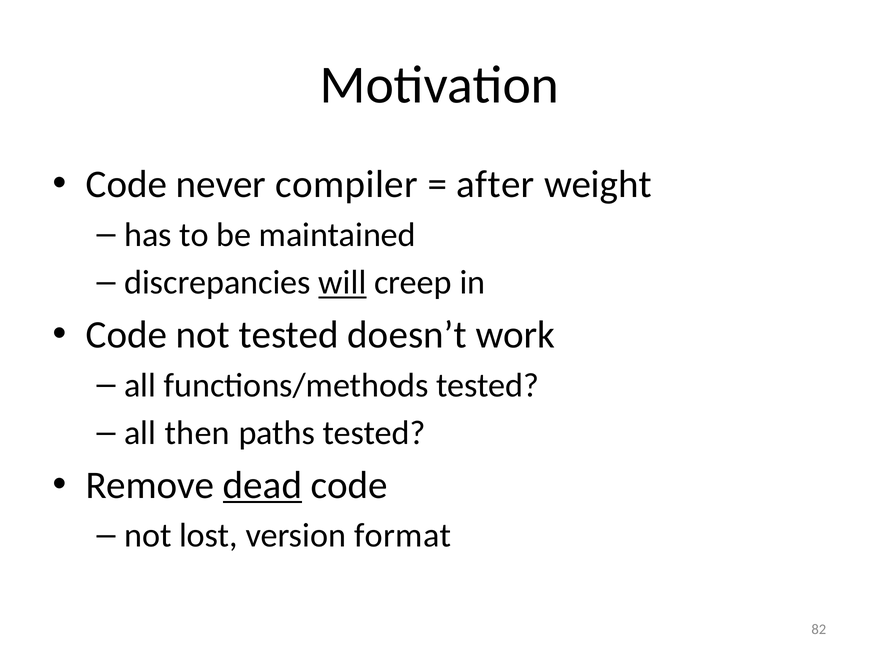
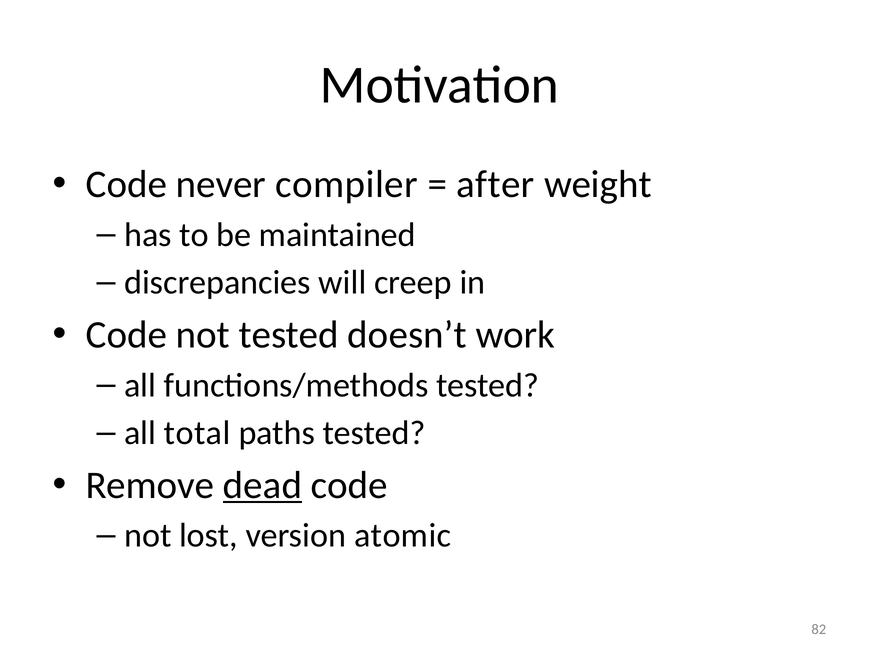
will underline: present -> none (342, 283)
then: then -> total (197, 433)
format: format -> atomic (403, 536)
